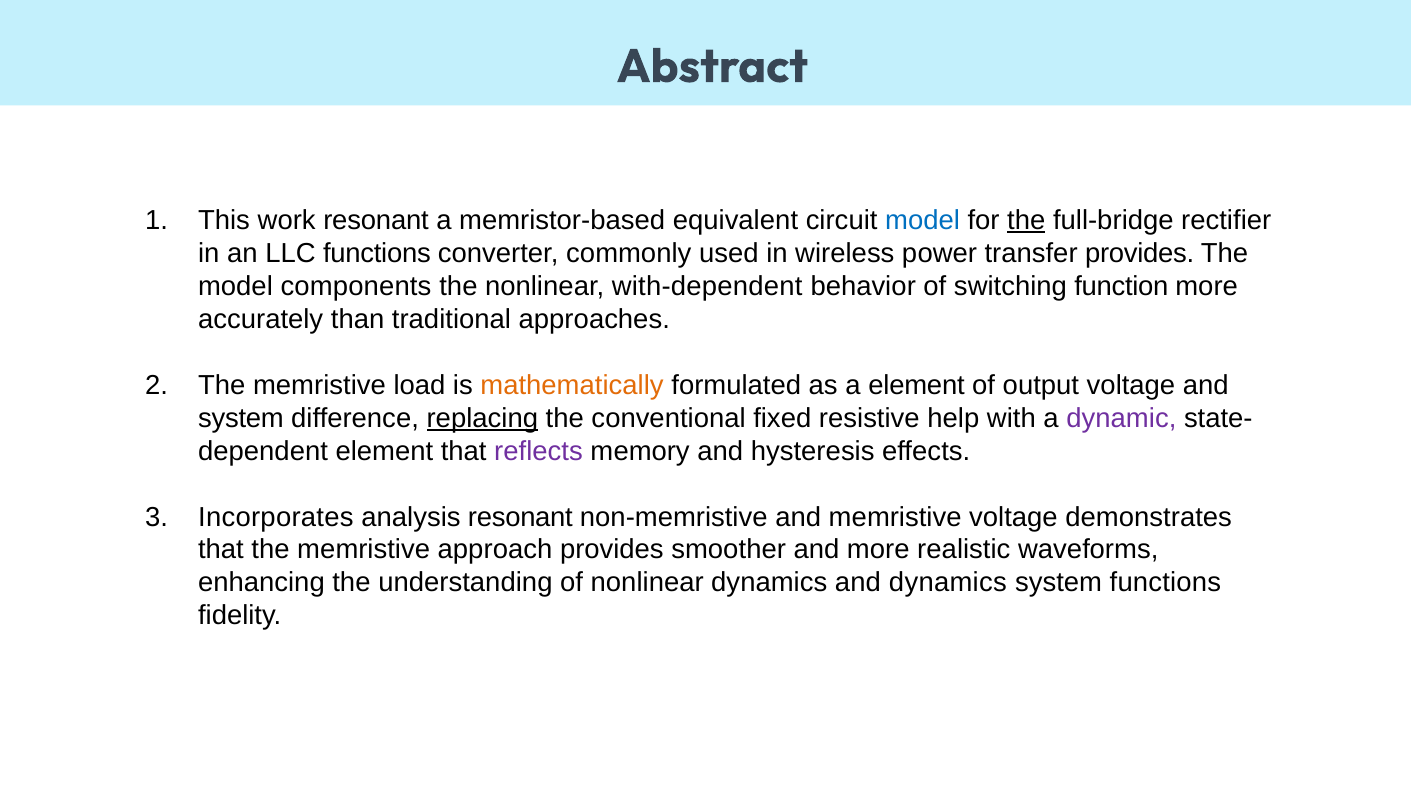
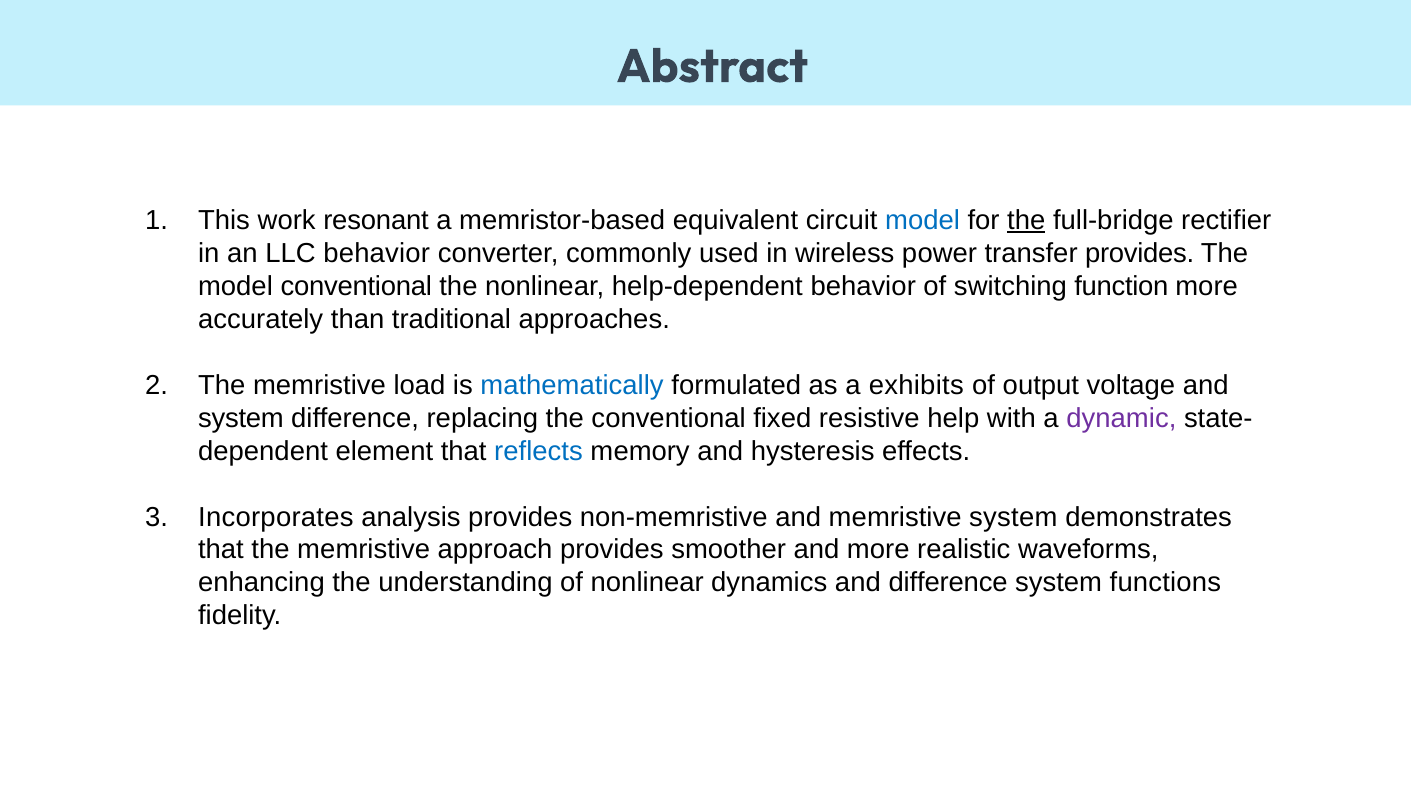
LLC functions: functions -> behavior (377, 253)
model components: components -> conventional (356, 286)
with-dependent: with-dependent -> help-dependent (707, 286)
mathematically colour: orange -> blue (572, 385)
a element: element -> exhibits (916, 385)
replacing underline: present -> none (482, 418)
reflects colour: purple -> blue (539, 451)
analysis resonant: resonant -> provides (520, 517)
memristive voltage: voltage -> system (1013, 517)
and dynamics: dynamics -> difference (948, 583)
